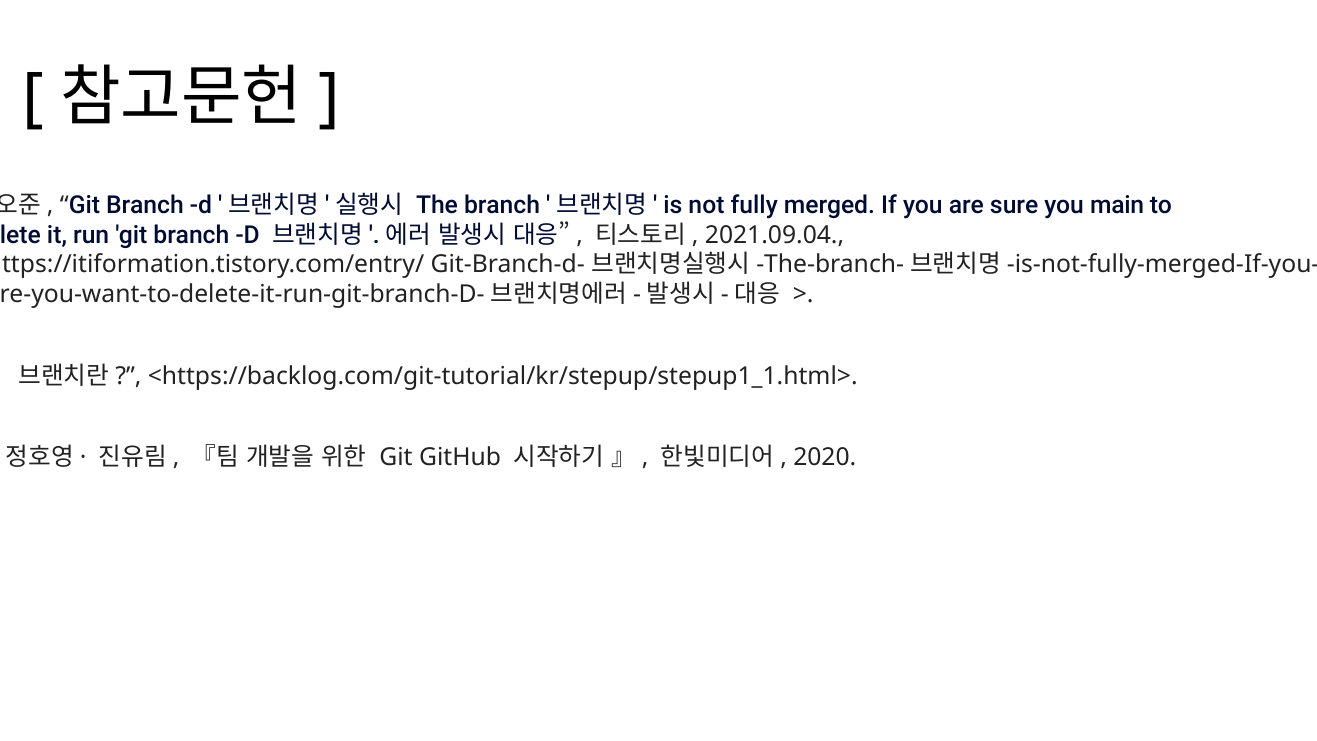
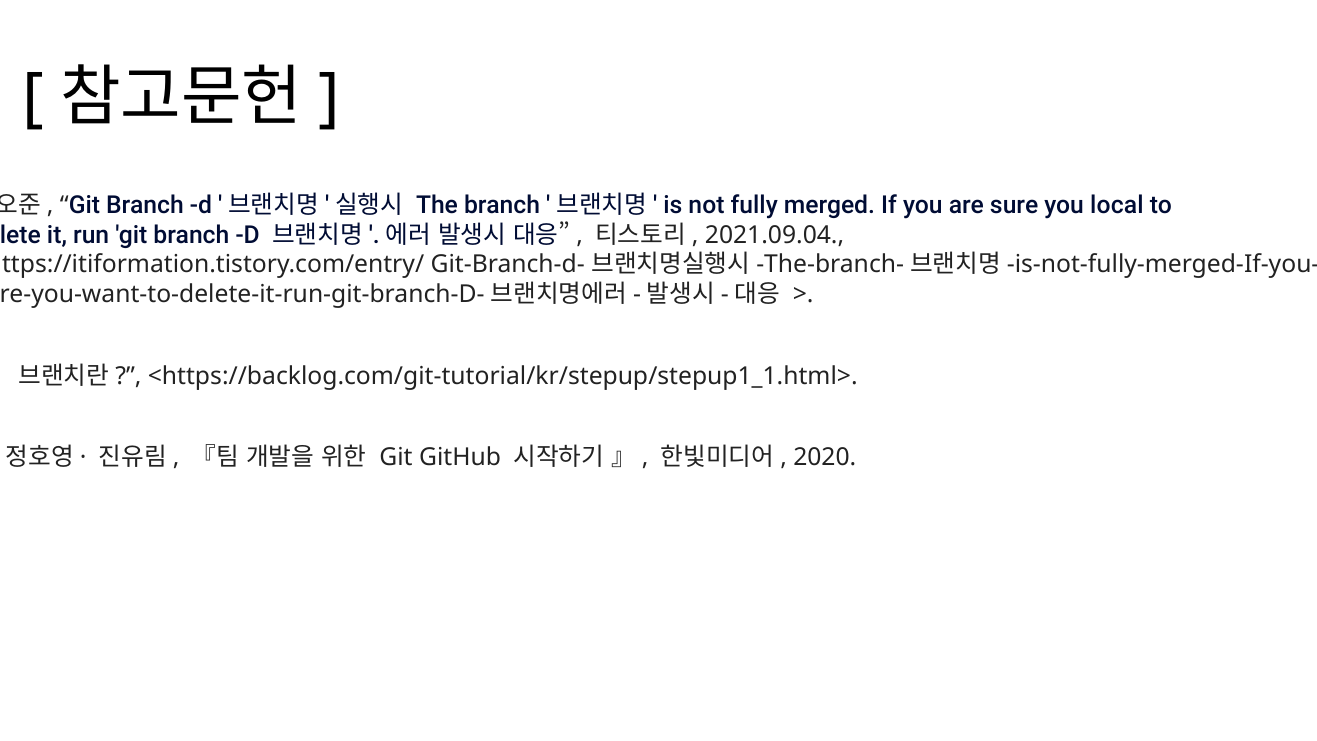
main: main -> local (1117, 205)
